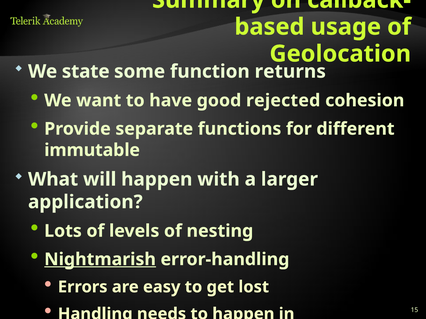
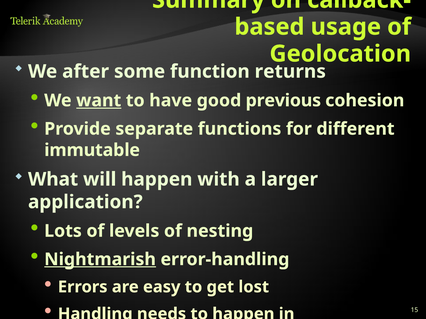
state: state -> after (86, 72)
want underline: none -> present (99, 101)
rejected: rejected -> previous (283, 101)
